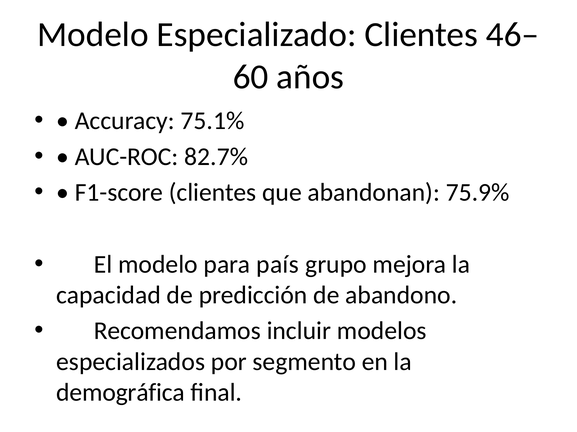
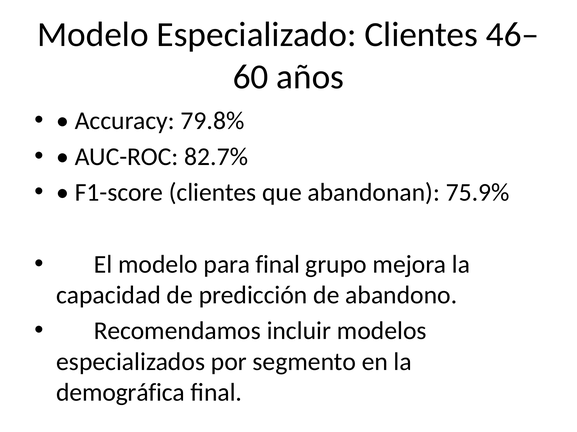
75.1%: 75.1% -> 79.8% (212, 121)
para país: país -> final (278, 265)
